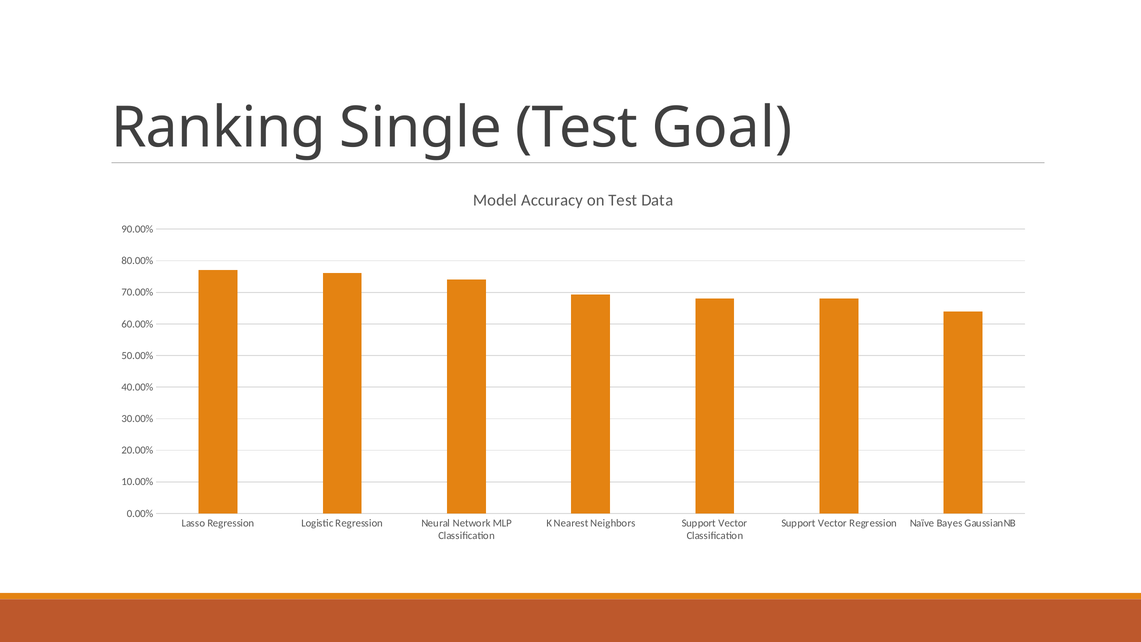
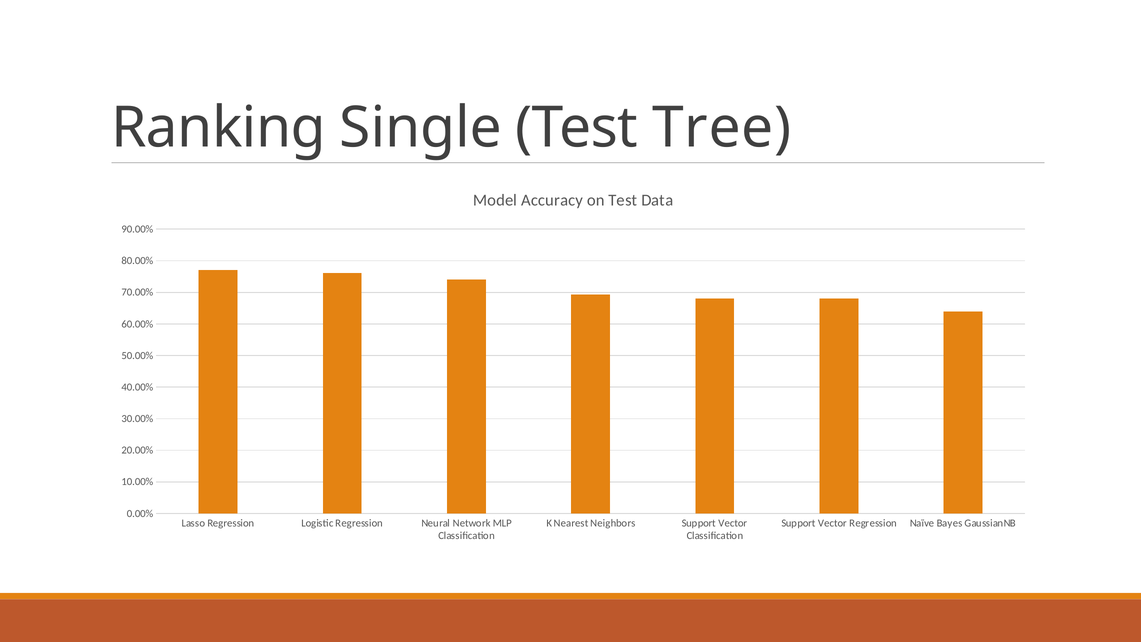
Goal: Goal -> Tree (722, 128)
